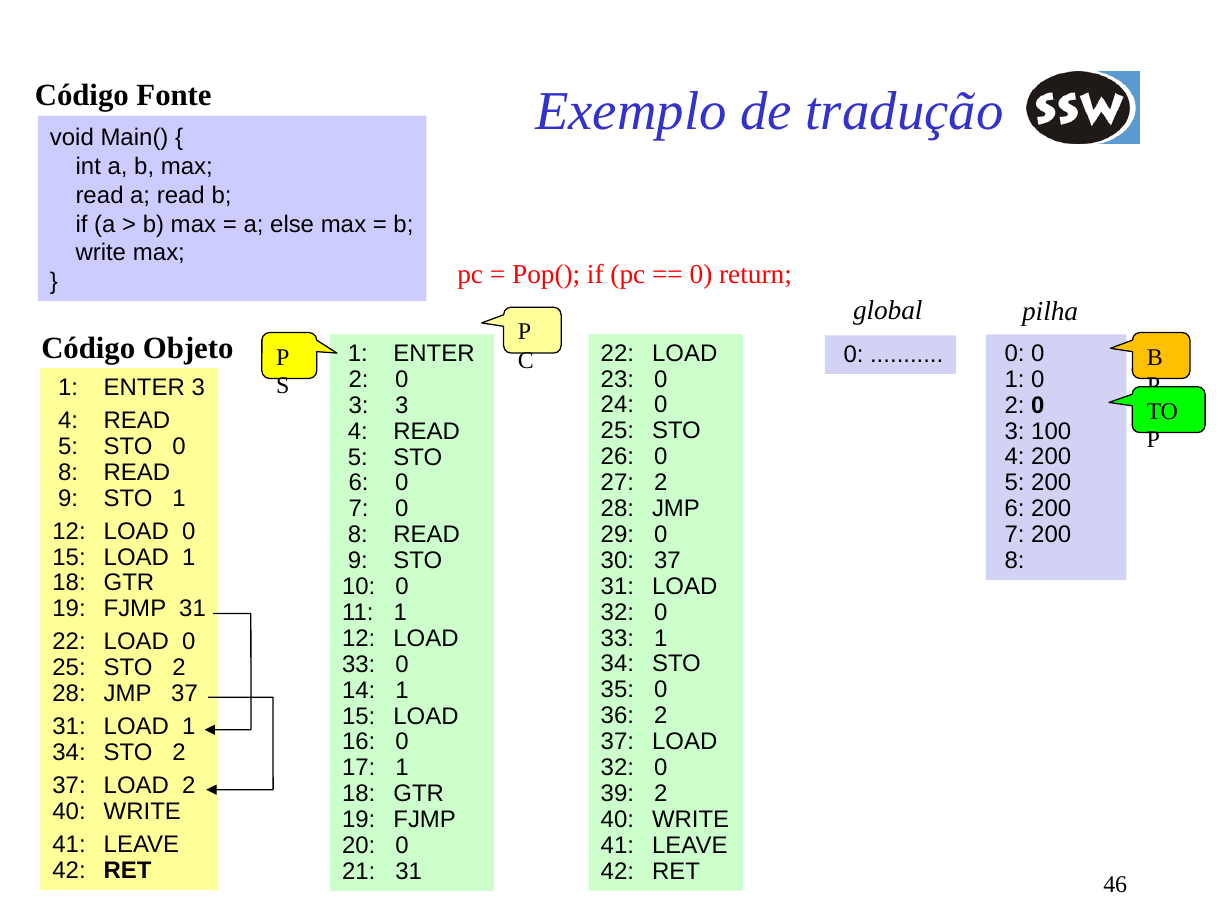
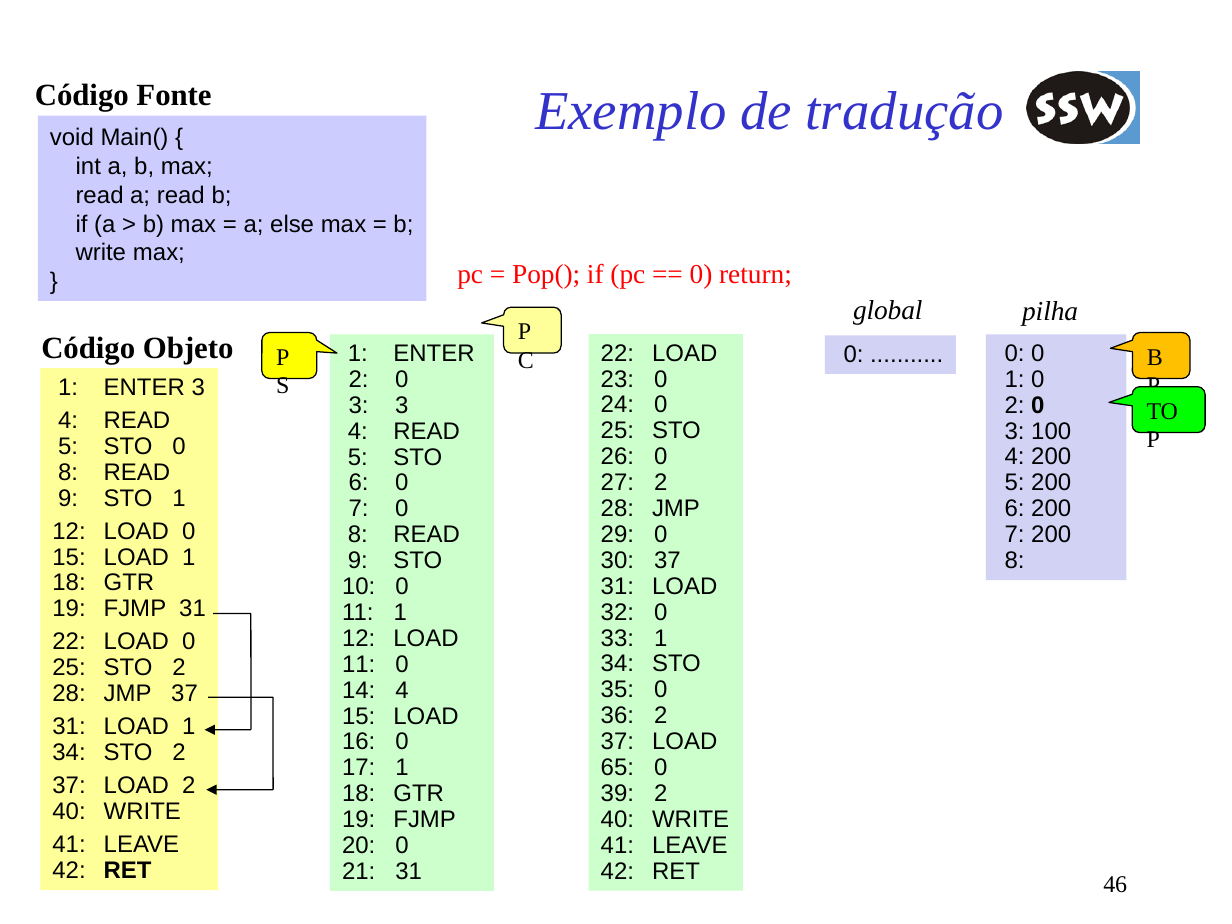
33: 33 -> 11 (359, 664)
14 1: 1 -> 4 (402, 690)
32: 32 -> 65 (617, 768)
